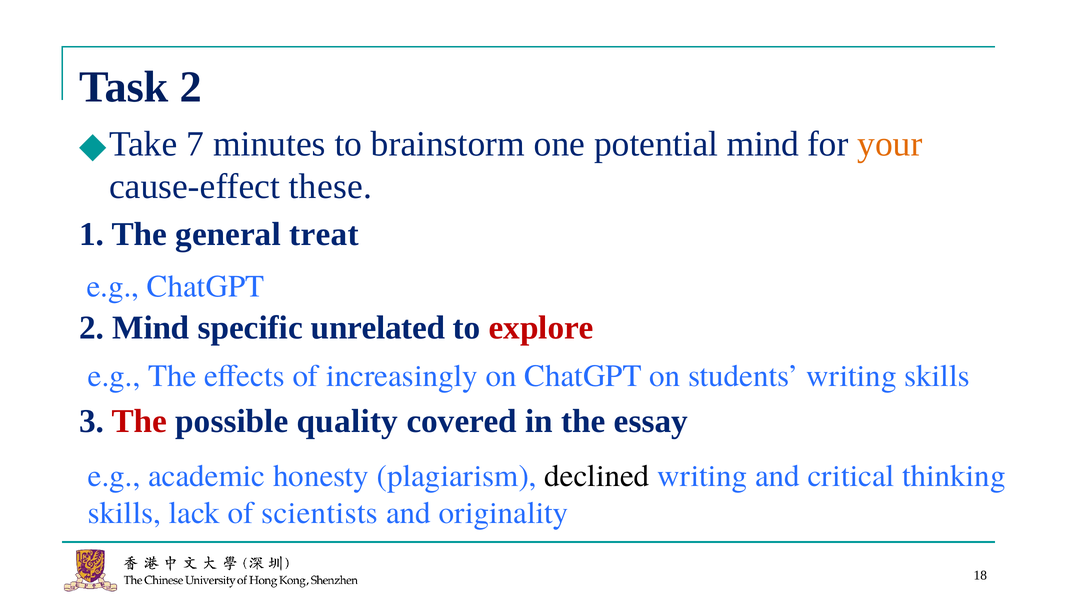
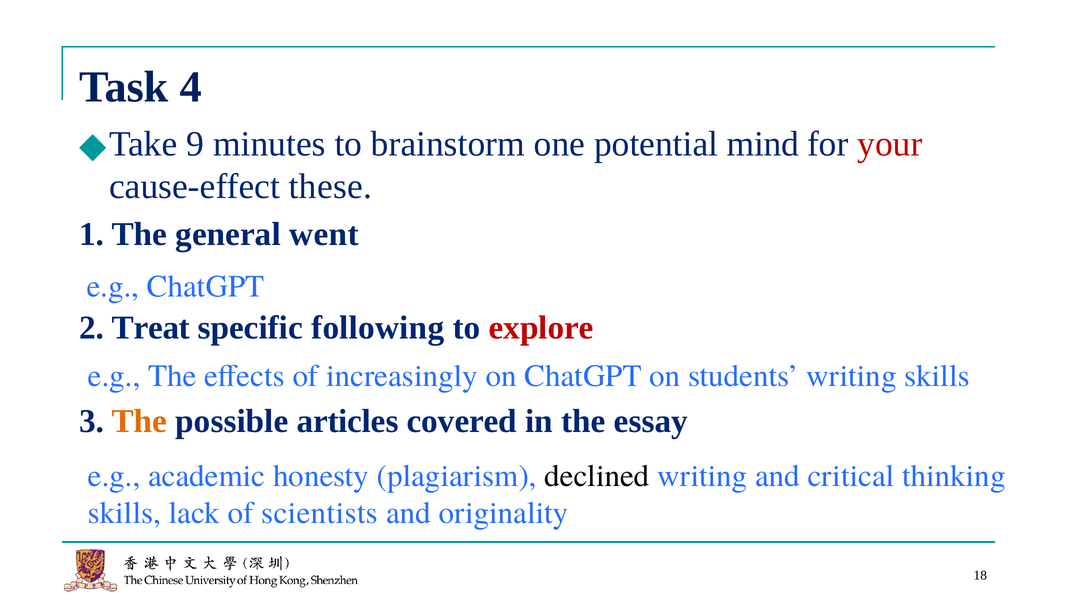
Task 2: 2 -> 4 (191, 87)
7: 7 -> 9 (195, 144)
your colour: orange -> red (890, 144)
treat: treat -> went (324, 234)
2 Mind: Mind -> Treat (151, 328)
unrelated: unrelated -> following (378, 328)
The colour: red -> orange (139, 421)
quality: quality -> articles (348, 421)
